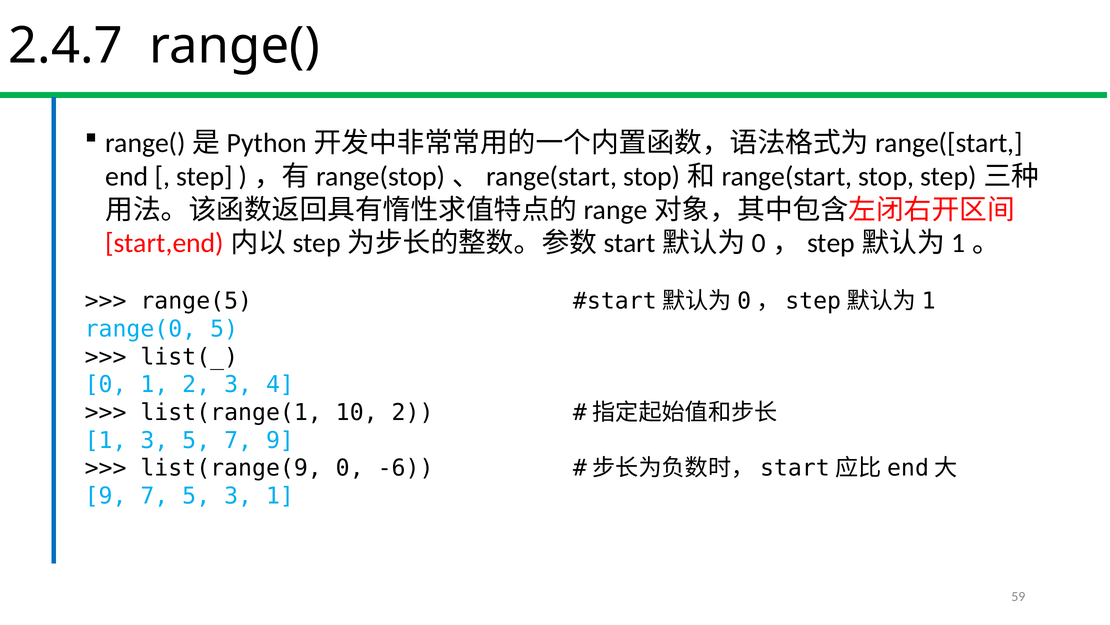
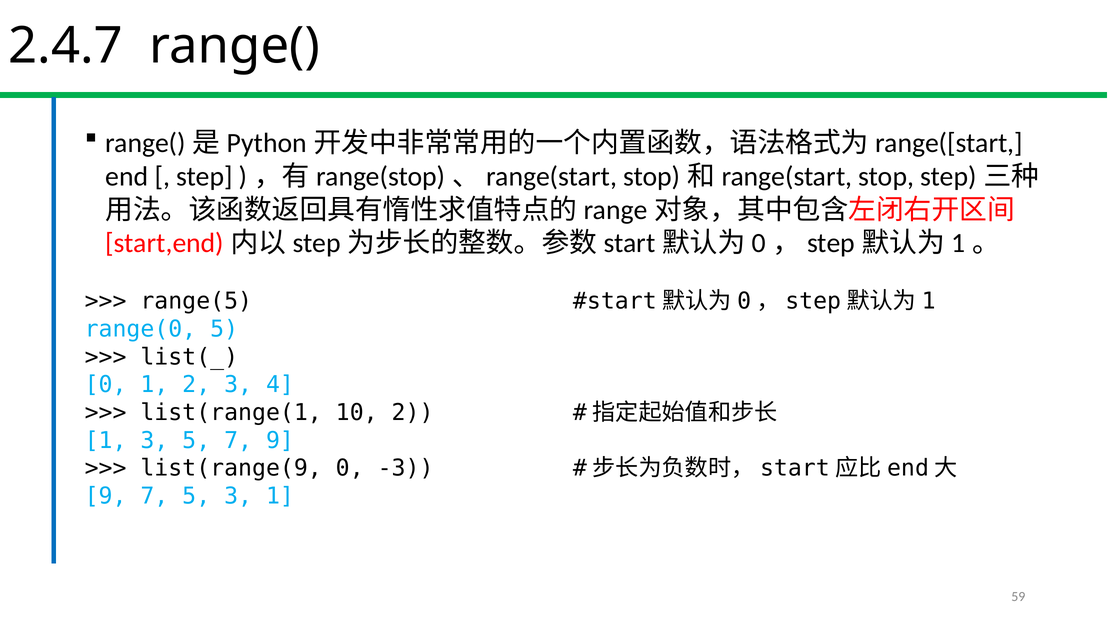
-6: -6 -> -3 (406, 468)
